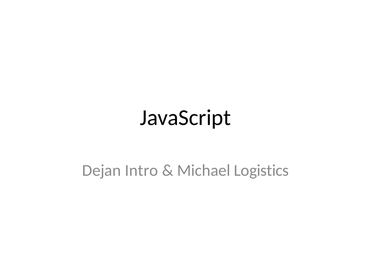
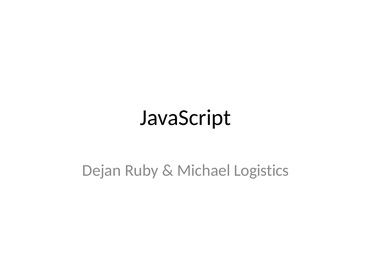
Intro: Intro -> Ruby (142, 171)
